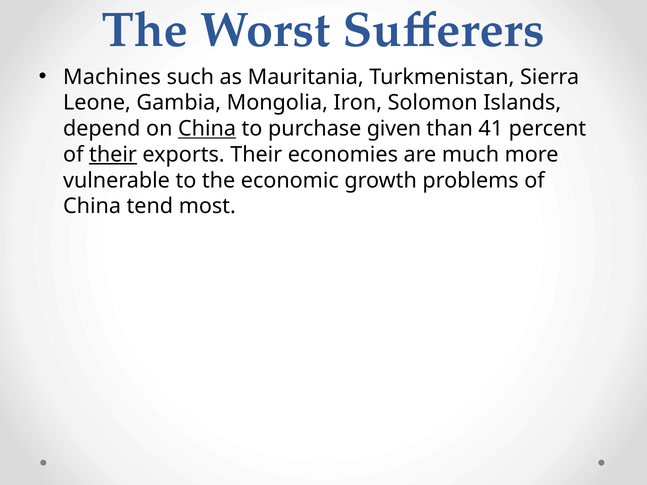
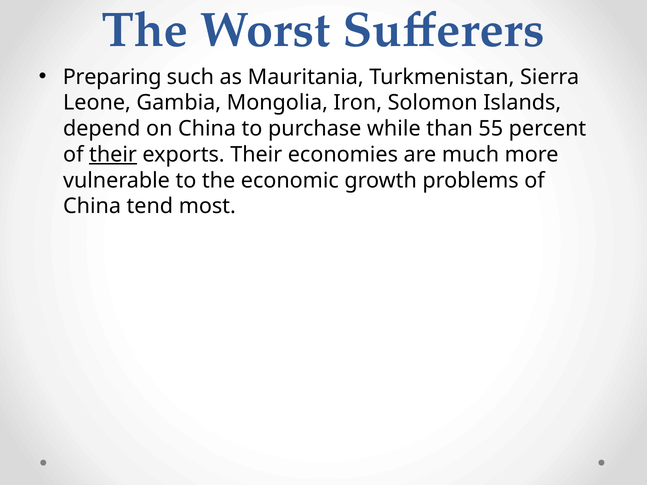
Machines: Machines -> Preparing (112, 77)
China underline: present -> none (207, 129)
given: given -> while (394, 129)
41: 41 -> 55 (491, 129)
